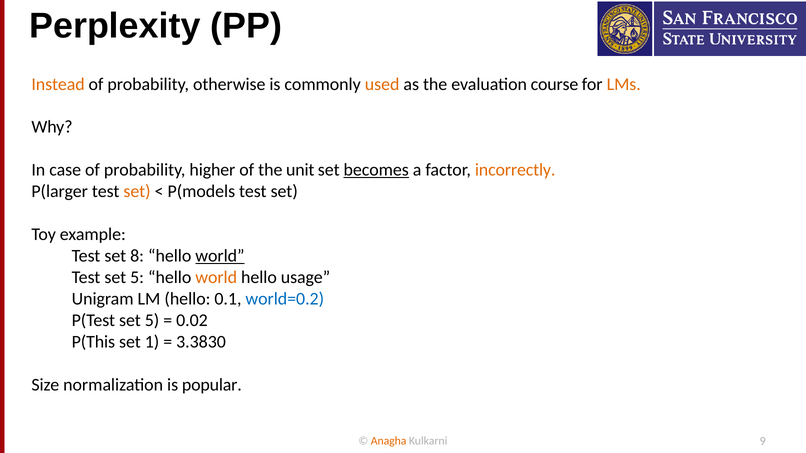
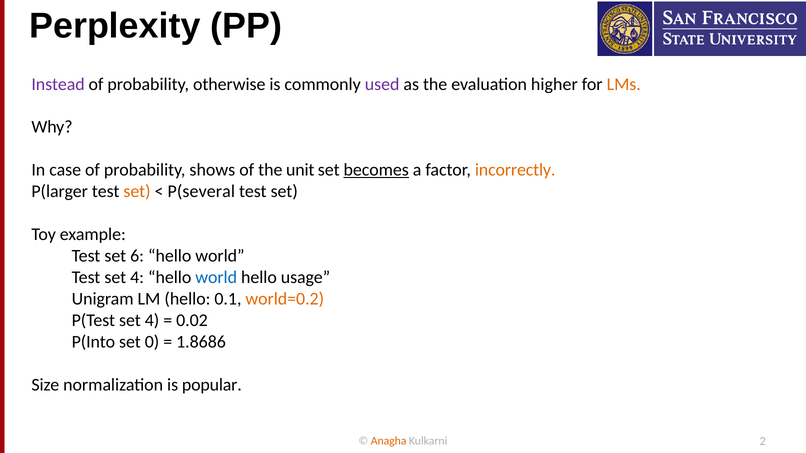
Instead colour: orange -> purple (58, 84)
used colour: orange -> purple (382, 84)
course: course -> higher (554, 84)
higher: higher -> shows (212, 170)
P(models: P(models -> P(several (201, 192)
8: 8 -> 6 (137, 256)
world underline: present -> none (220, 256)
Test set 5: 5 -> 4 (137, 278)
world colour: orange -> blue (216, 278)
world=0.2 colour: blue -> orange (285, 299)
P(Test set 5: 5 -> 4 (152, 320)
P(This: P(This -> P(Into (93, 342)
1: 1 -> 0 (152, 342)
3.3830: 3.3830 -> 1.8686 (201, 342)
9: 9 -> 2 (763, 442)
